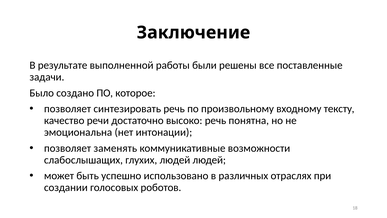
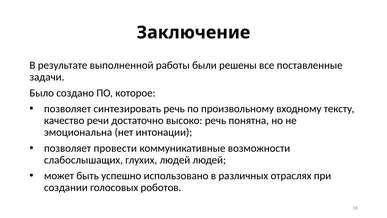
заменять: заменять -> провести (115, 148)
